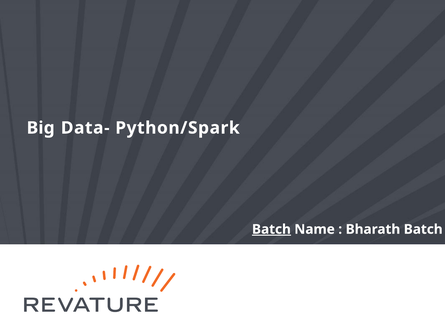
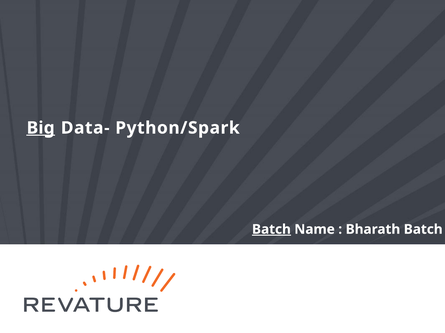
Big underline: none -> present (41, 128)
